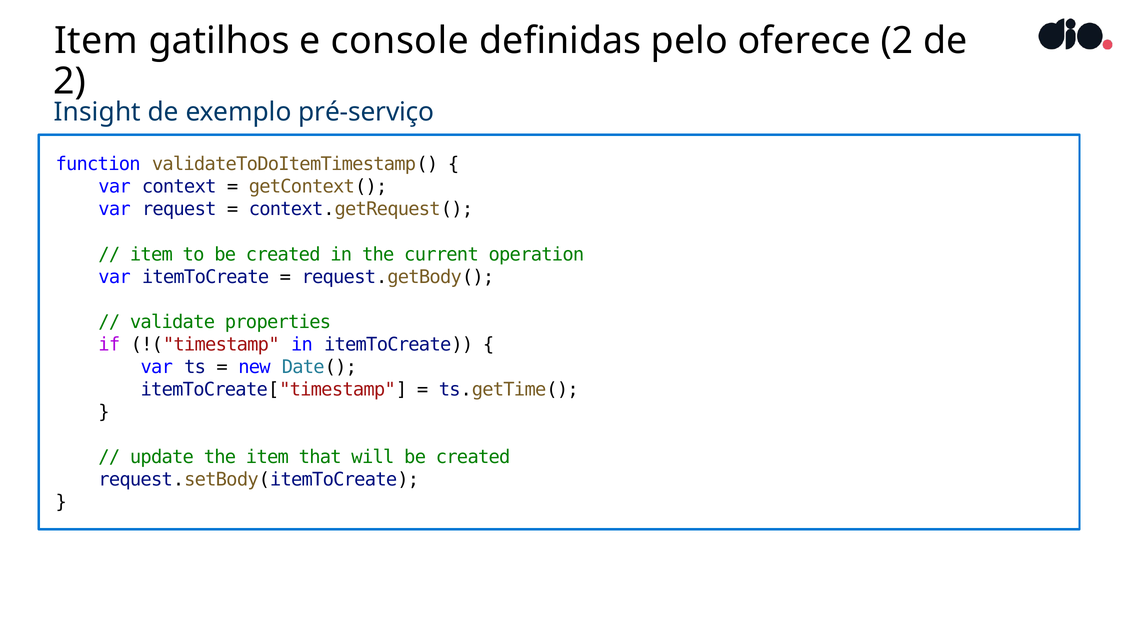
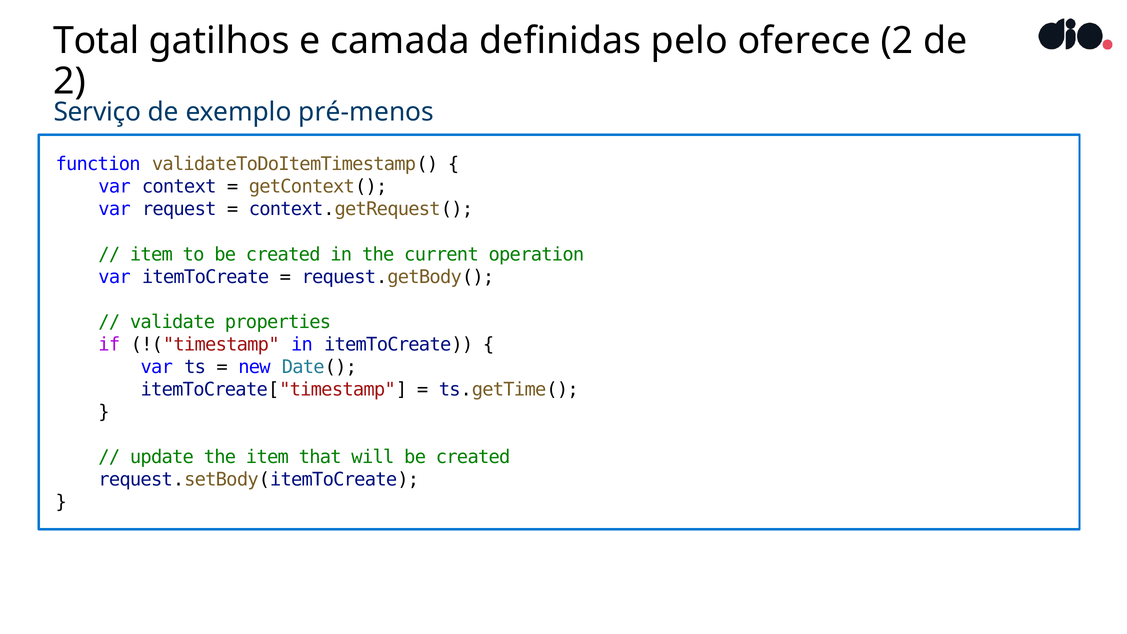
Item: Item -> Total (96, 41)
console: console -> camada (400, 41)
Insight: Insight -> Serviço (97, 112)
pré-serviço: pré-serviço -> pré-menos (366, 112)
